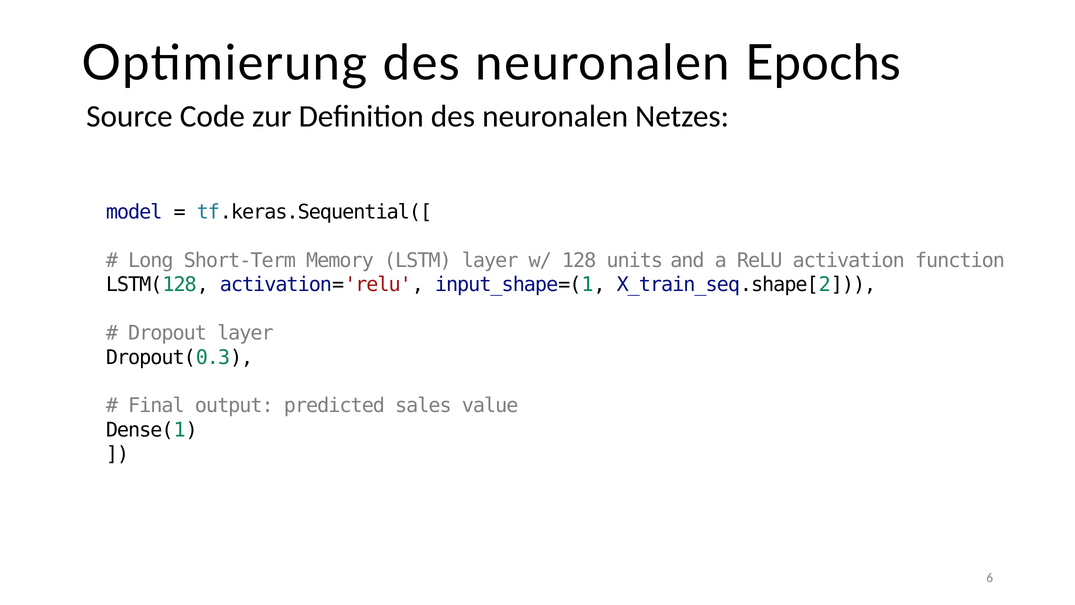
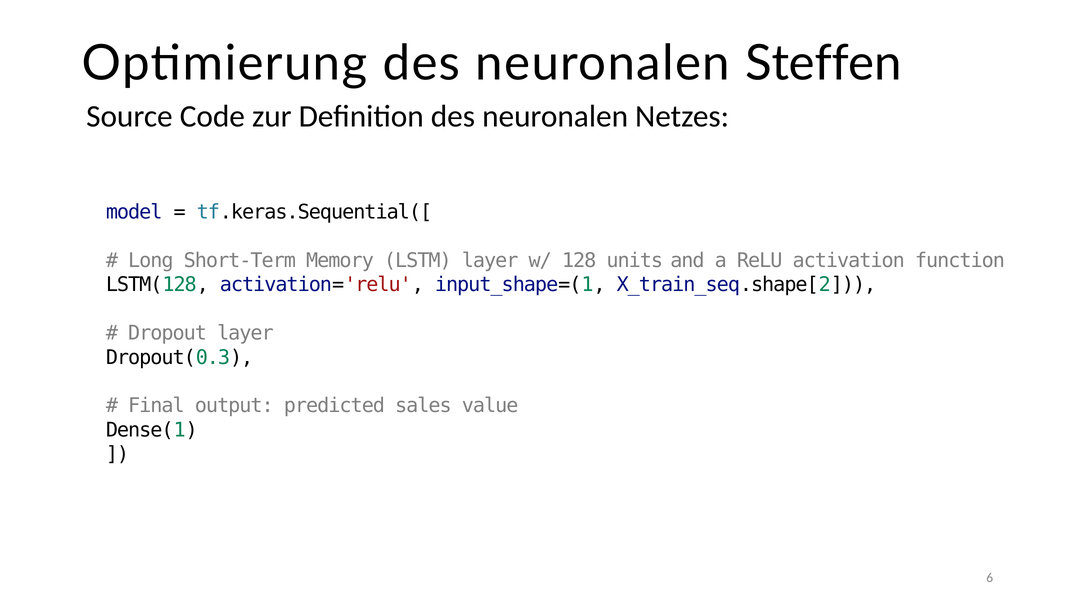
Epochs: Epochs -> Steffen (823, 64)
